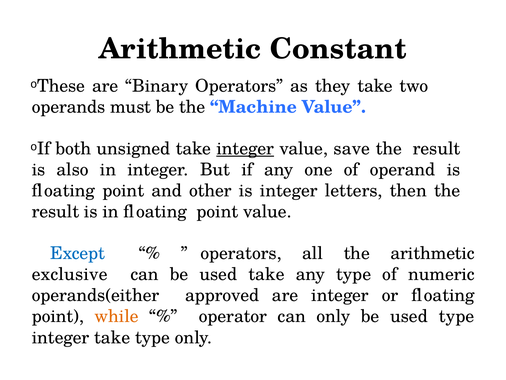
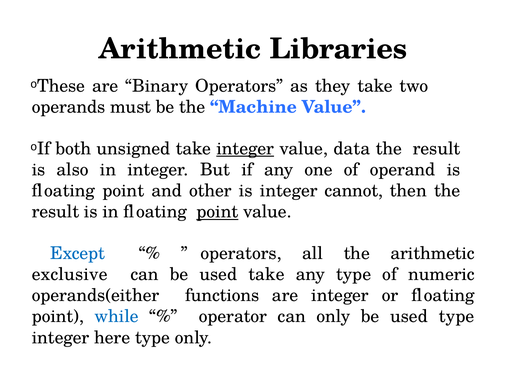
Constant: Constant -> Libraries (338, 49)
save: save -> data (352, 148)
letters: letters -> cannot (354, 190)
point underline: none -> present (217, 212)
approved: approved -> functions (222, 295)
while colour: orange -> blue (117, 316)
integer take: take -> here (112, 337)
